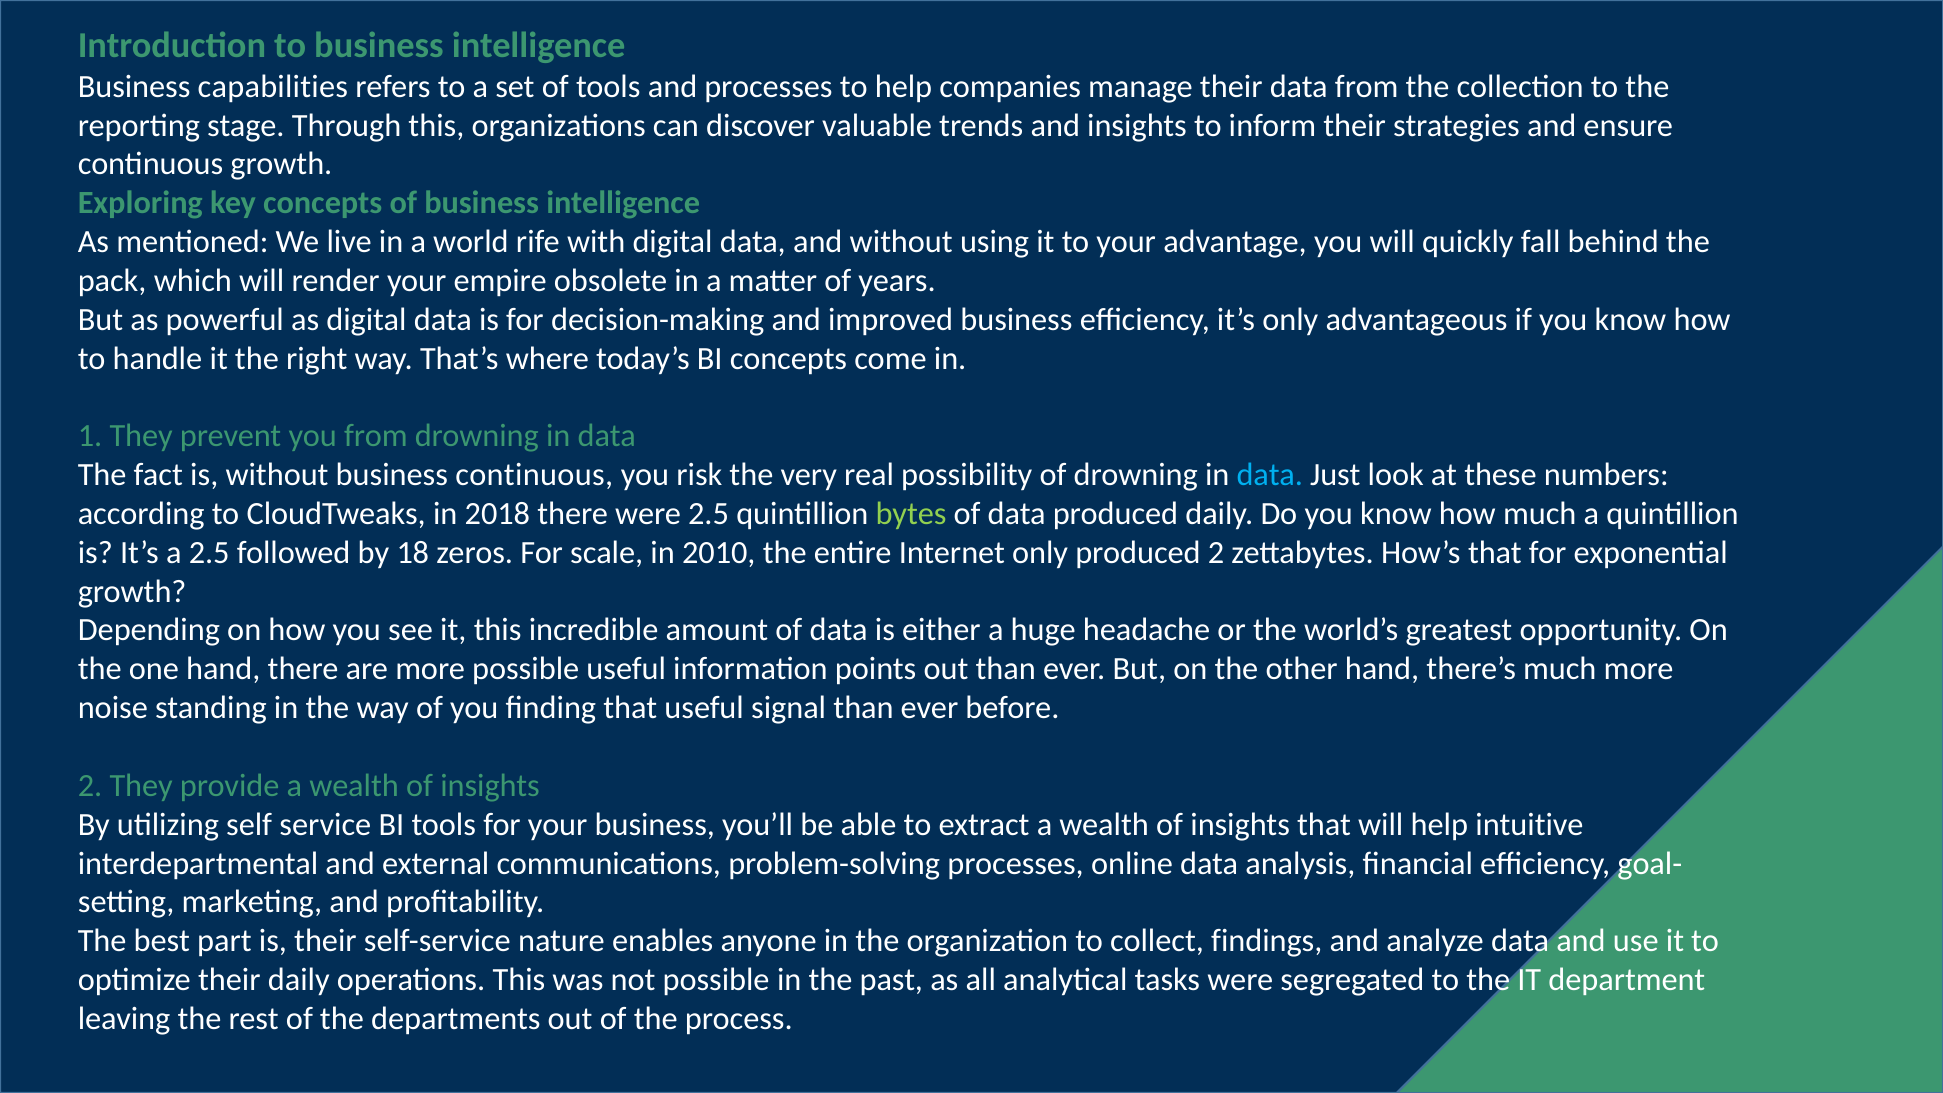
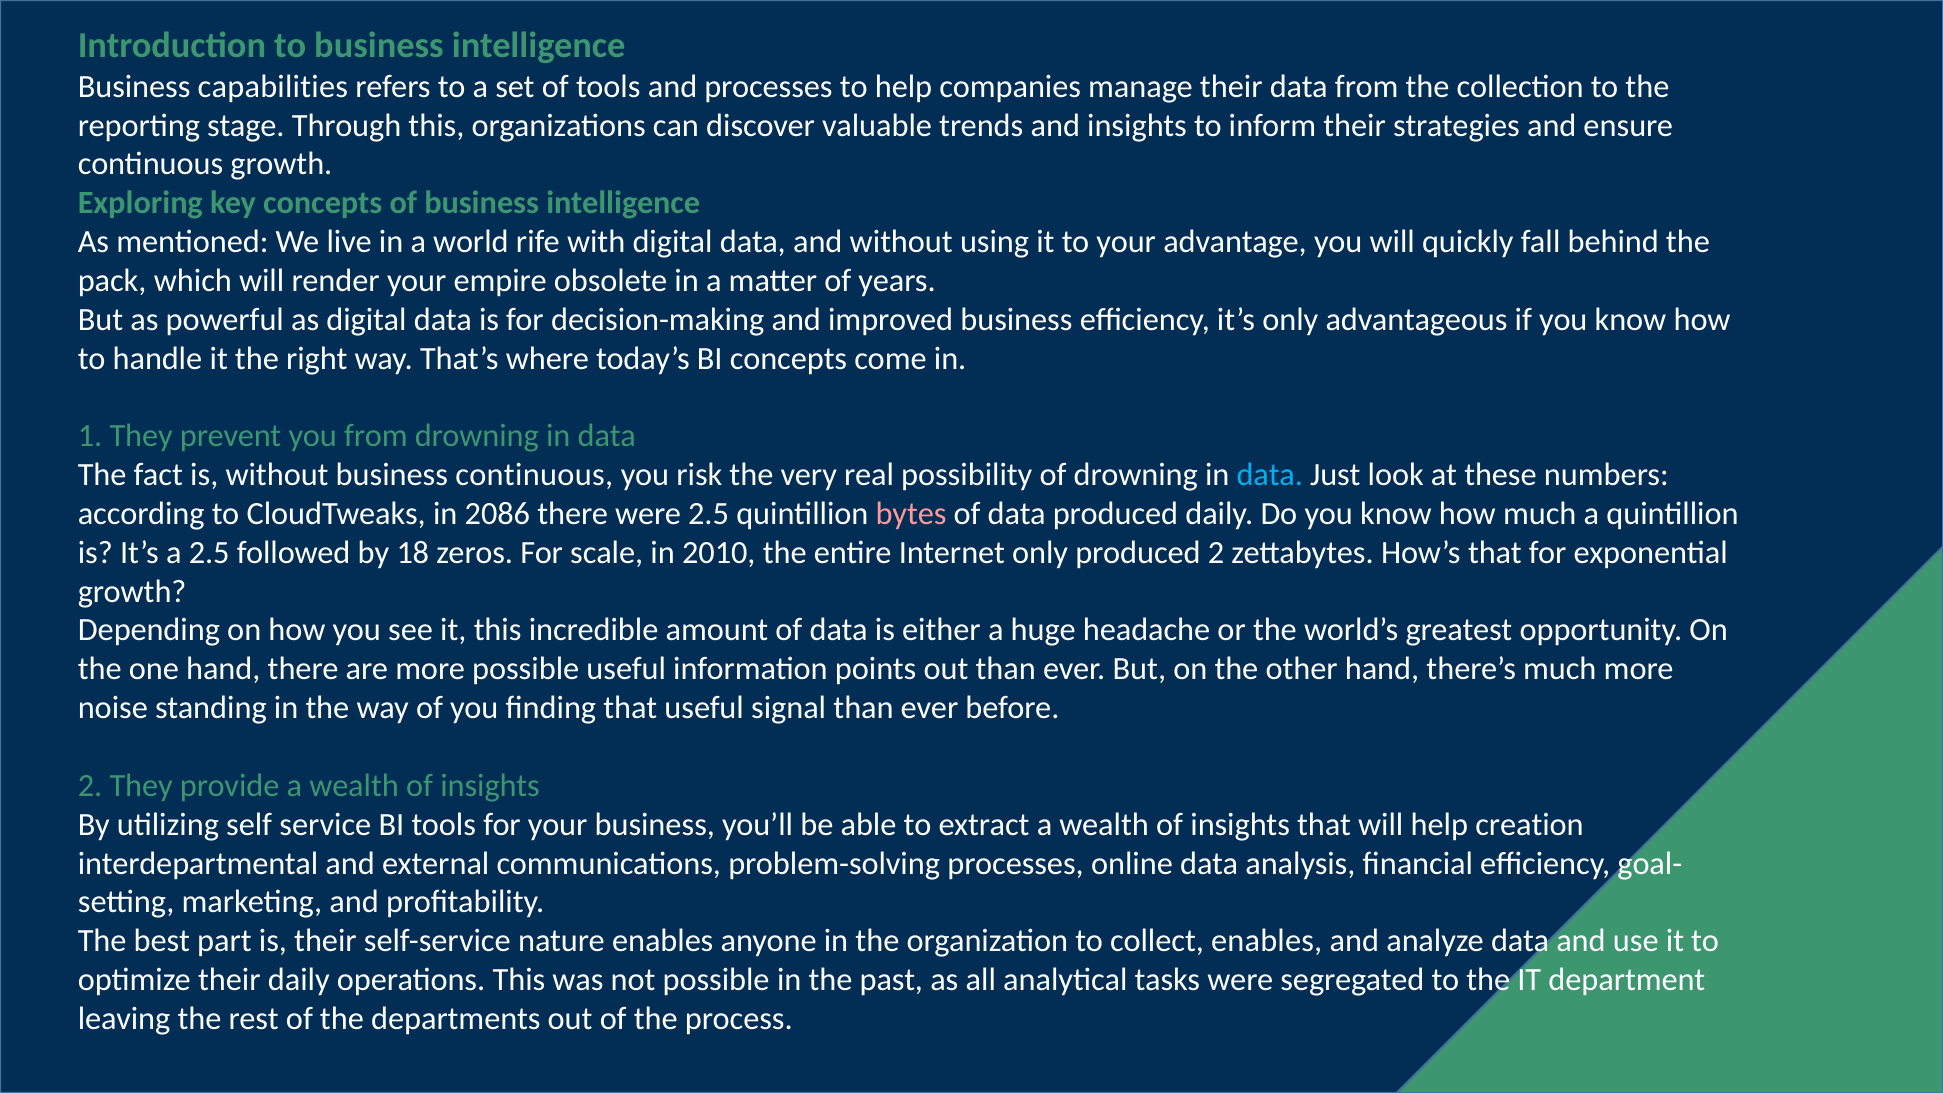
2018: 2018 -> 2086 (497, 514)
bytes colour: light green -> pink (911, 514)
intuitive: intuitive -> creation (1529, 824)
collect findings: findings -> enables (1267, 941)
